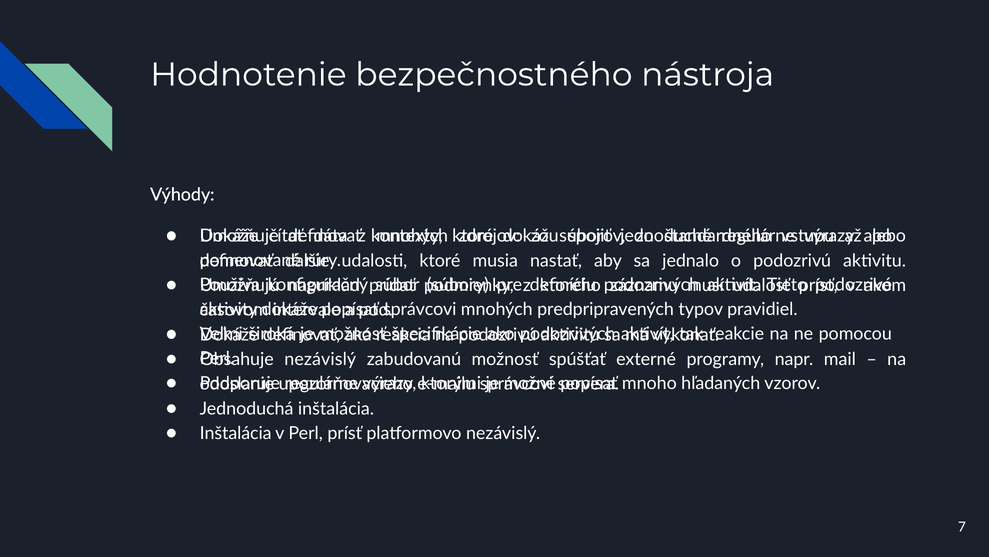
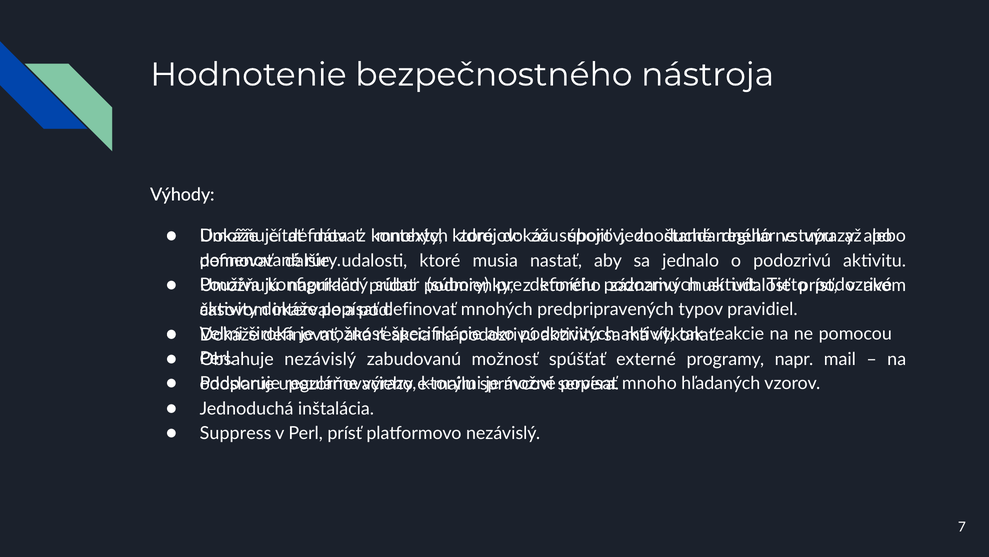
správcovi: správcovi -> definovať (420, 309)
Inštalácia: Inštalácia -> Suppress (236, 433)
